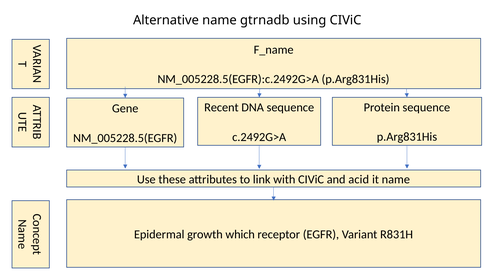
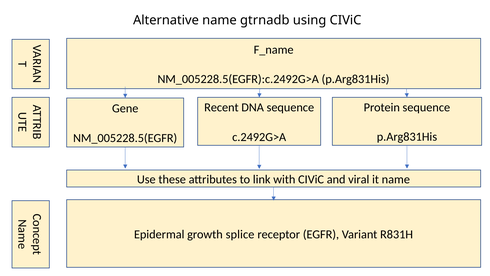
acid: acid -> viral (359, 179)
which: which -> splice (240, 234)
